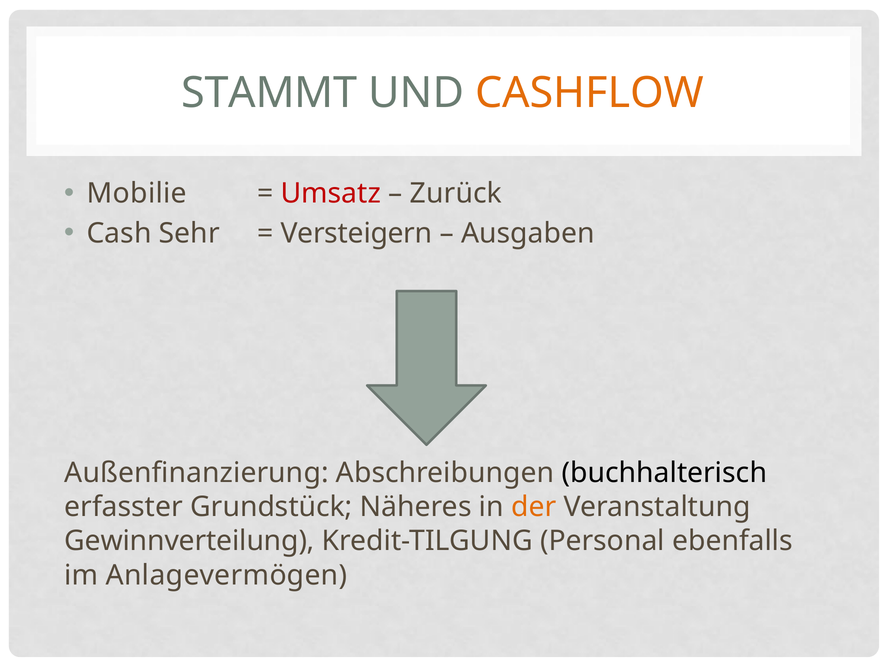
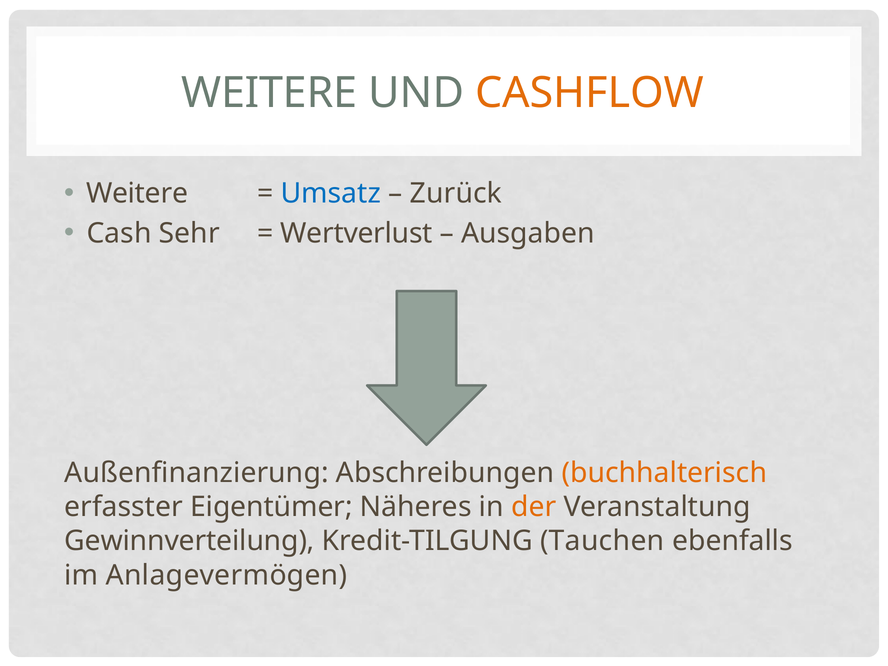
STAMMT: STAMMT -> WEITERE (269, 93)
Mobilie: Mobilie -> Weitere (137, 194)
Umsatz colour: red -> blue (331, 194)
Versteigern: Versteigern -> Wertverlust (357, 234)
buchhalterisch colour: black -> orange (664, 473)
Grundstück: Grundstück -> Eigentümer (271, 507)
Personal: Personal -> Tauchen (602, 541)
